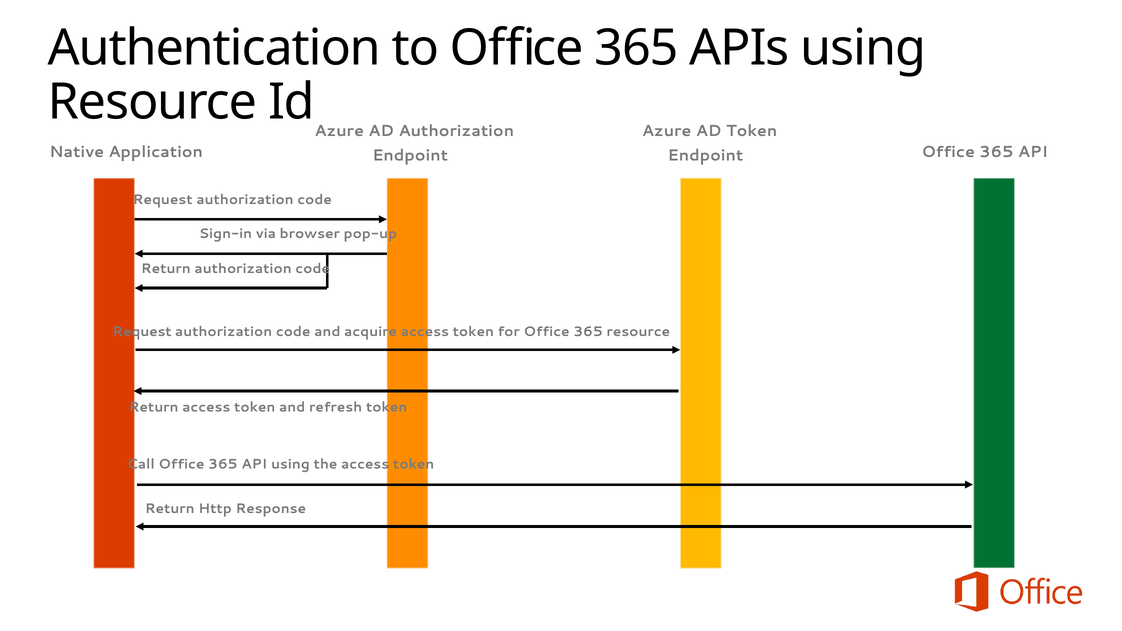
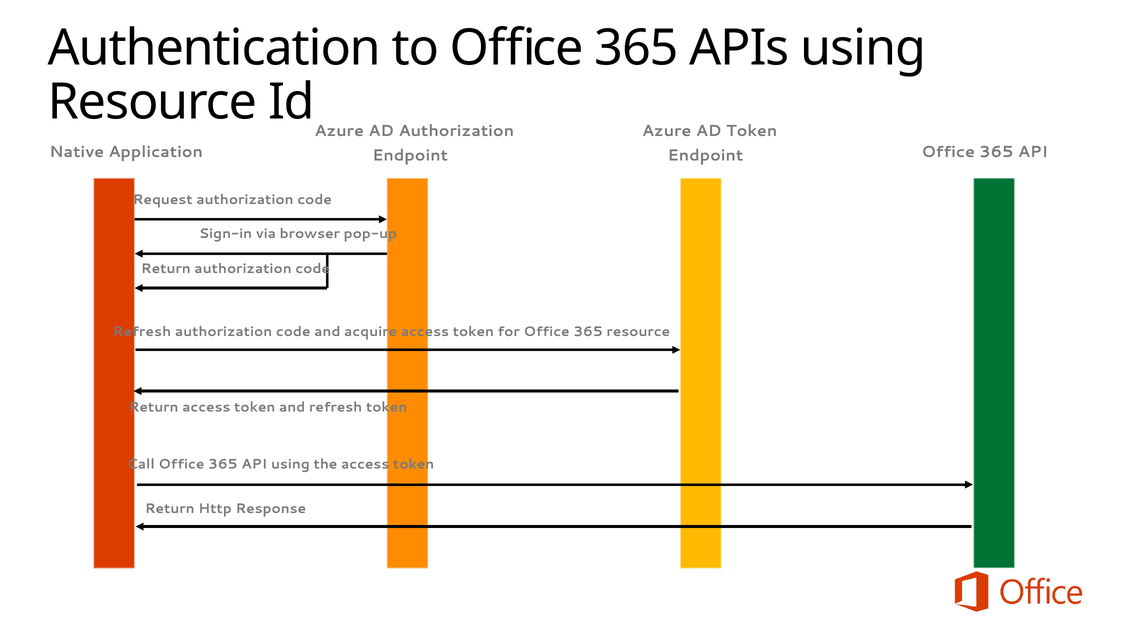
Request: Request -> Refresh (142, 332)
